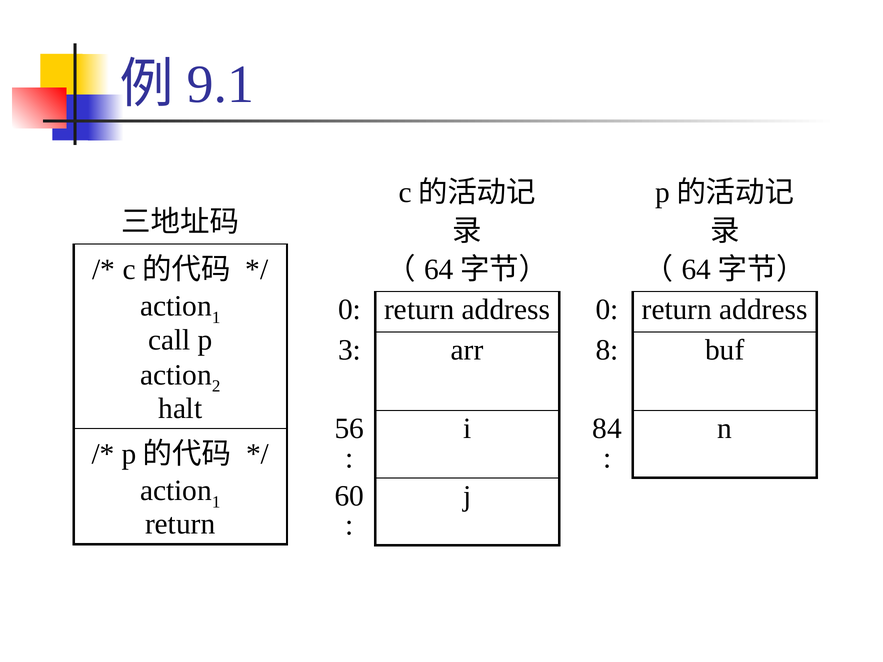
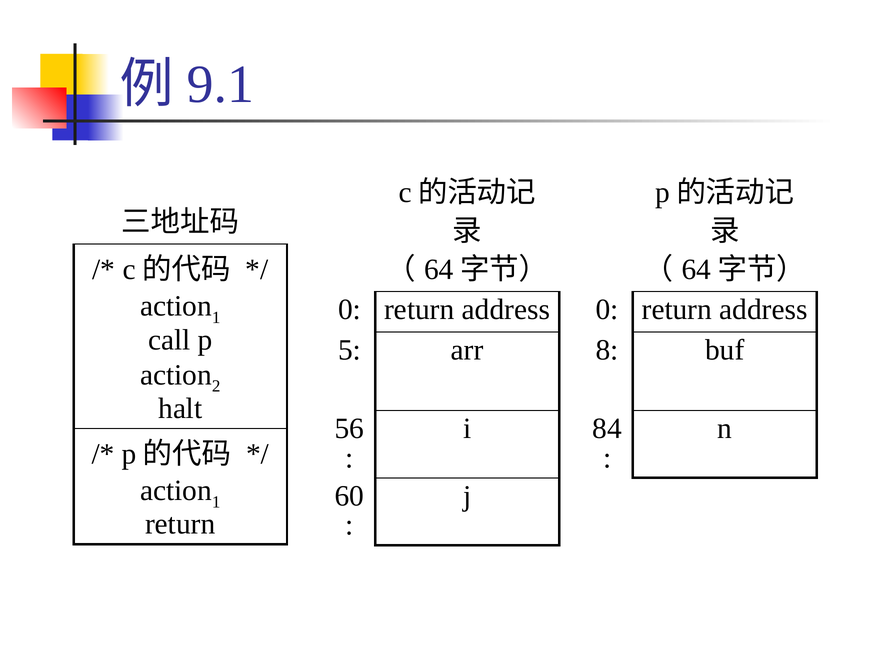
3: 3 -> 5 (350, 350)
